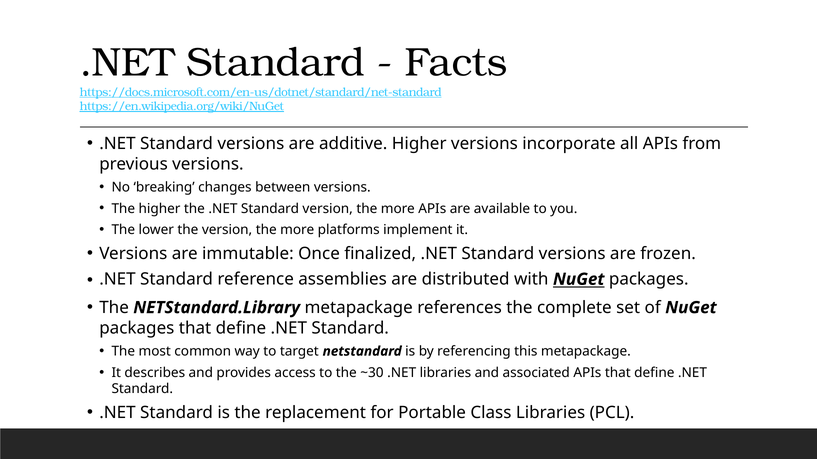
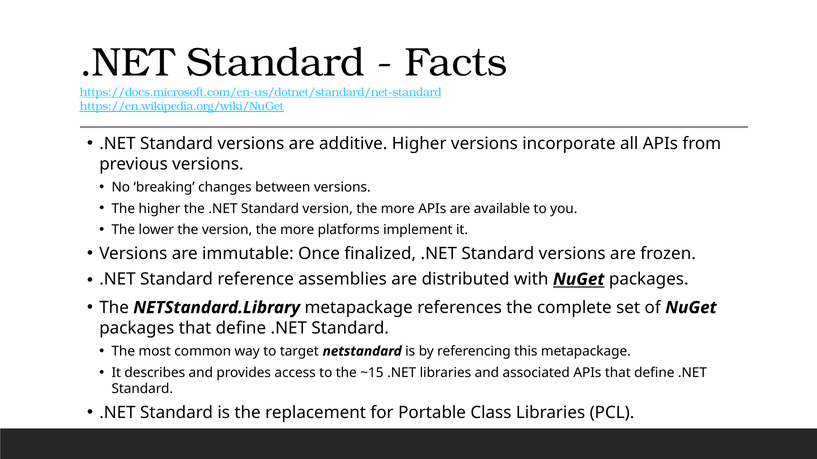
~30: ~30 -> ~15 (372, 373)
